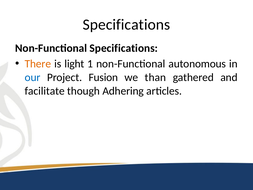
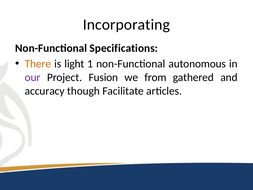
Specifications: Specifications -> Incorporating (126, 24)
our colour: blue -> purple (33, 77)
than: than -> from (156, 77)
facilitate: facilitate -> accuracy (45, 91)
Adhering: Adhering -> Facilitate (123, 91)
